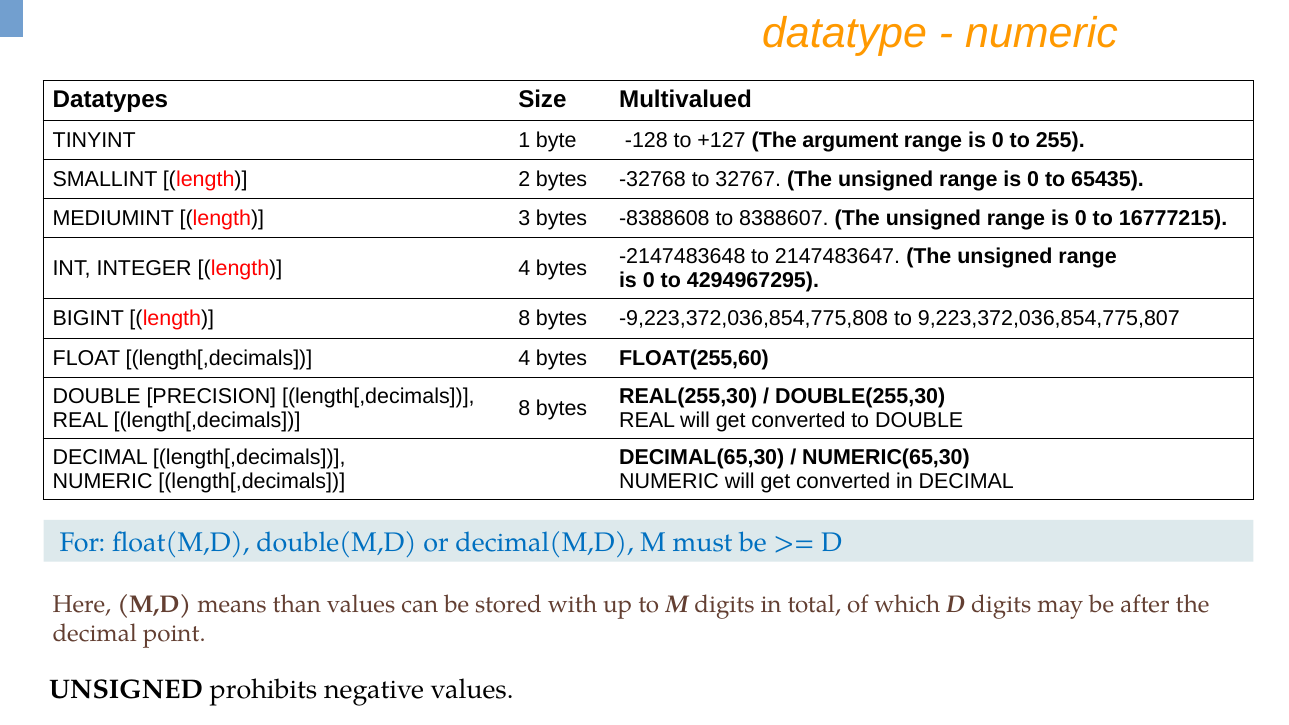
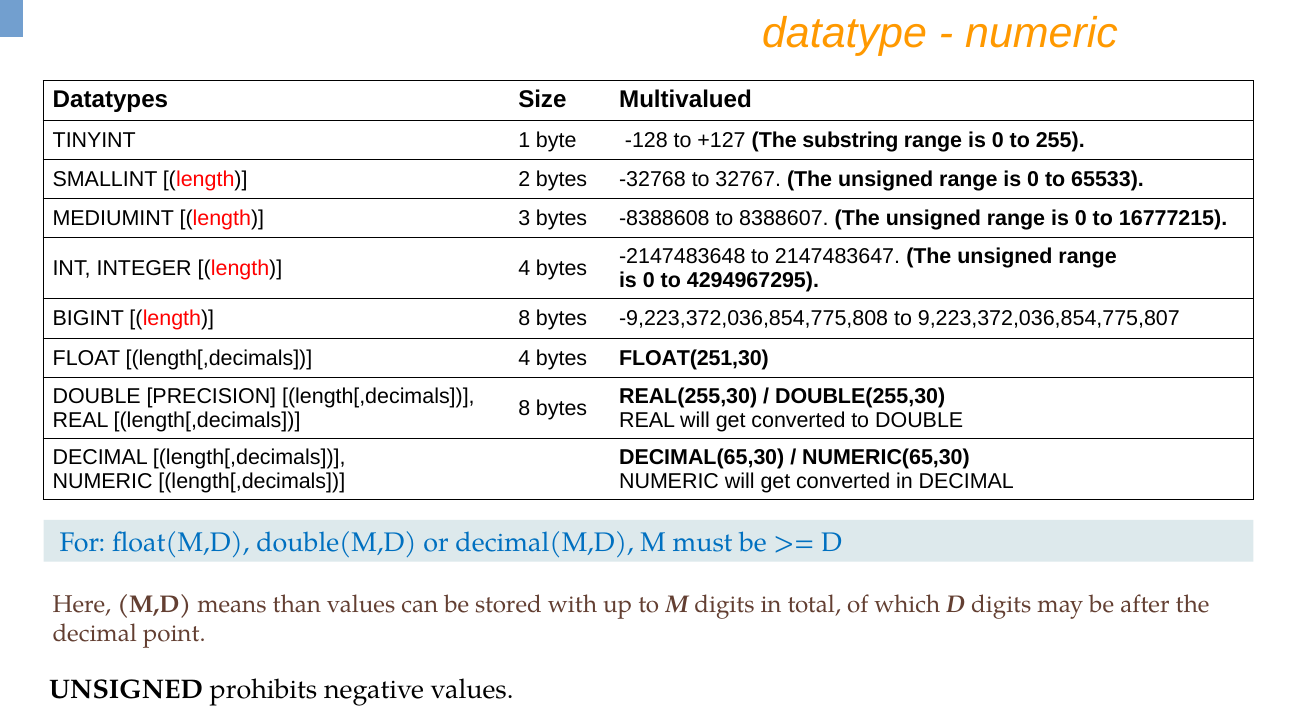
argument: argument -> substring (850, 140)
65435: 65435 -> 65533 (1108, 179)
FLOAT(255,60: FLOAT(255,60 -> FLOAT(251,30 (694, 358)
